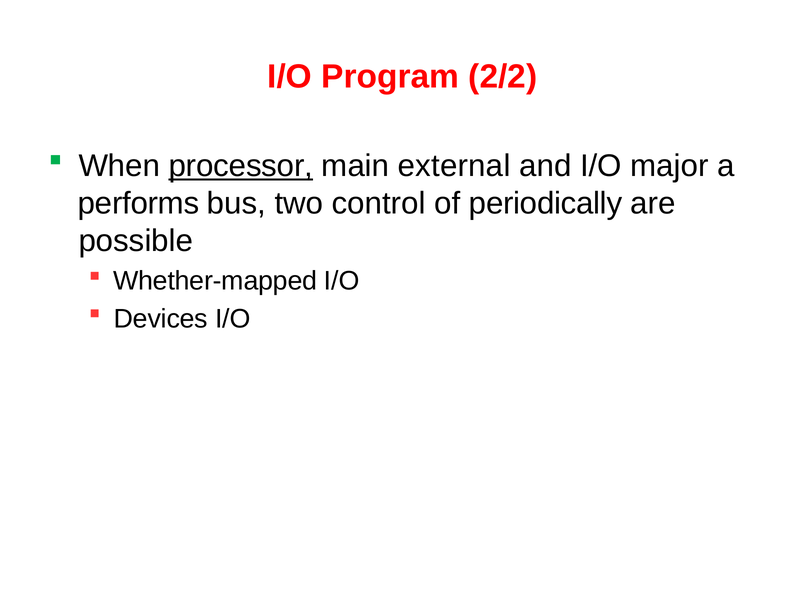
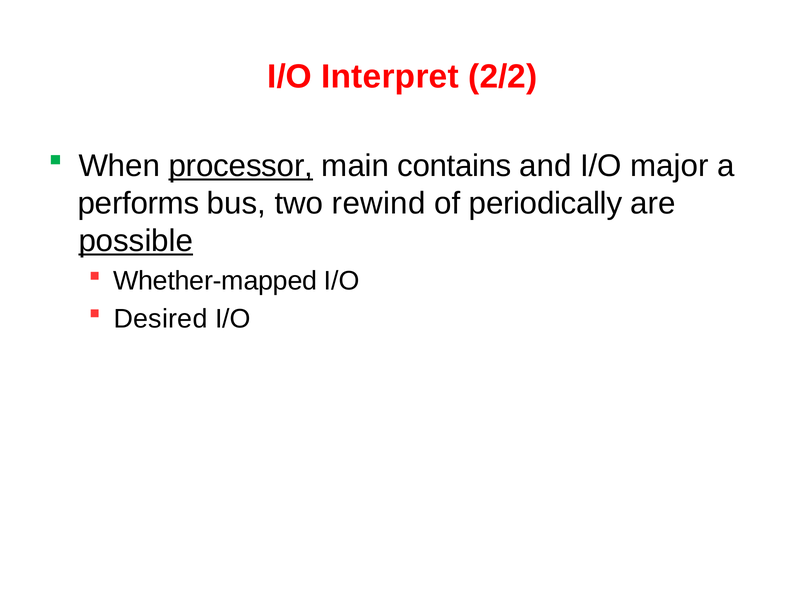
Program: Program -> Interpret (390, 77)
external: external -> contains (454, 166)
control: control -> rewind (379, 203)
possible underline: none -> present (136, 241)
Devices: Devices -> Desired (161, 319)
